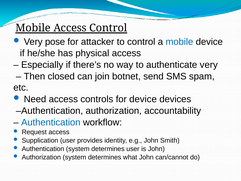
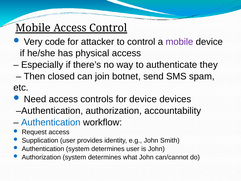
pose: pose -> code (55, 42)
mobile colour: blue -> purple (179, 42)
authenticate very: very -> they (209, 65)
